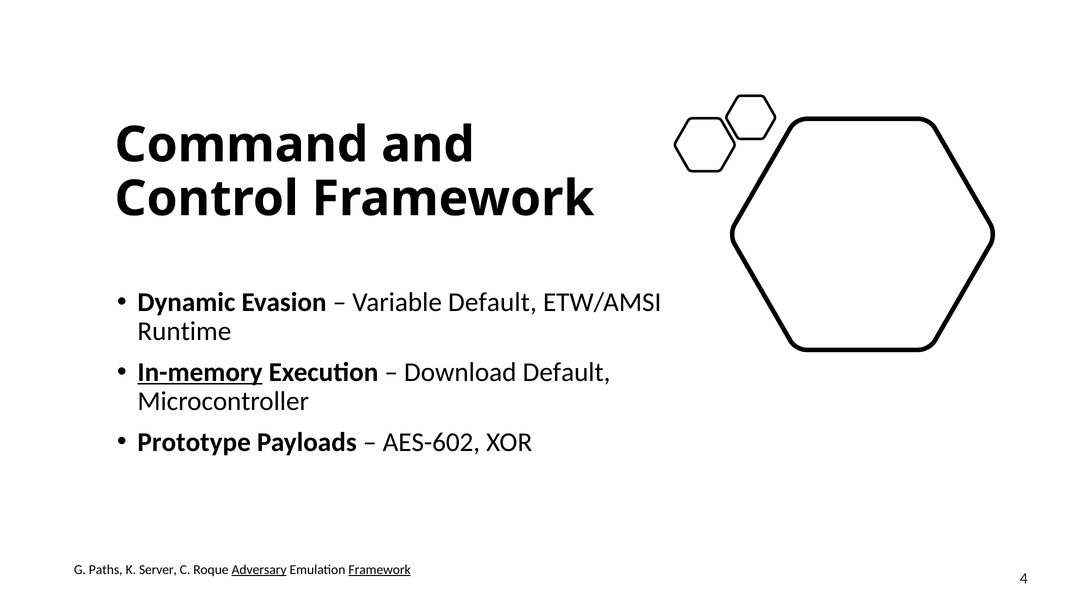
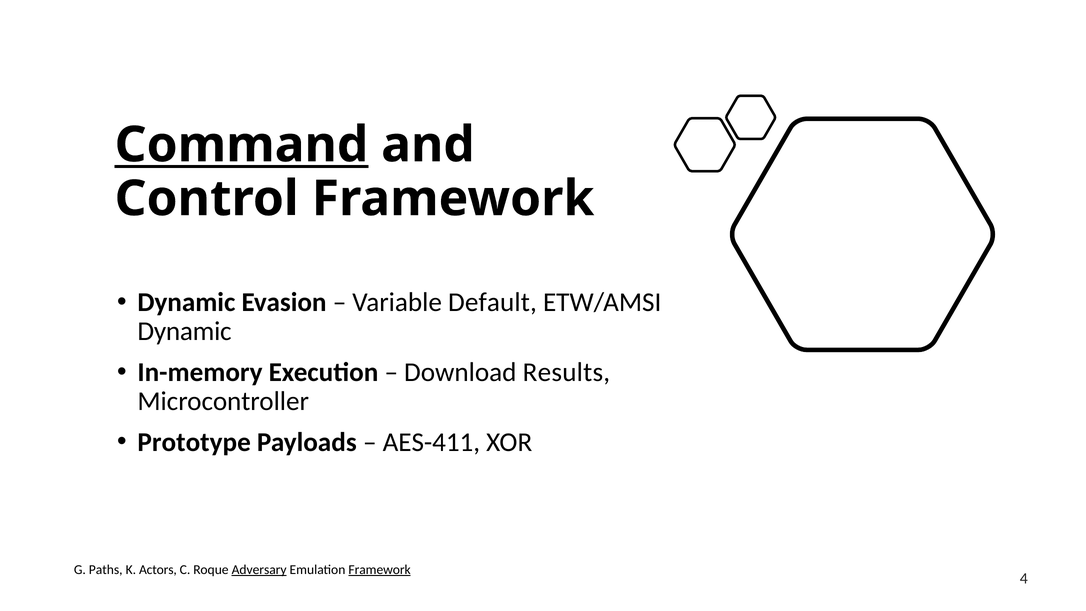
Command underline: none -> present (241, 145)
Runtime: Runtime -> Dynamic (185, 331)
In-memory underline: present -> none (200, 372)
Download Default: Default -> Results (566, 372)
AES-602: AES-602 -> AES-411 (431, 442)
Server: Server -> Actors (158, 570)
